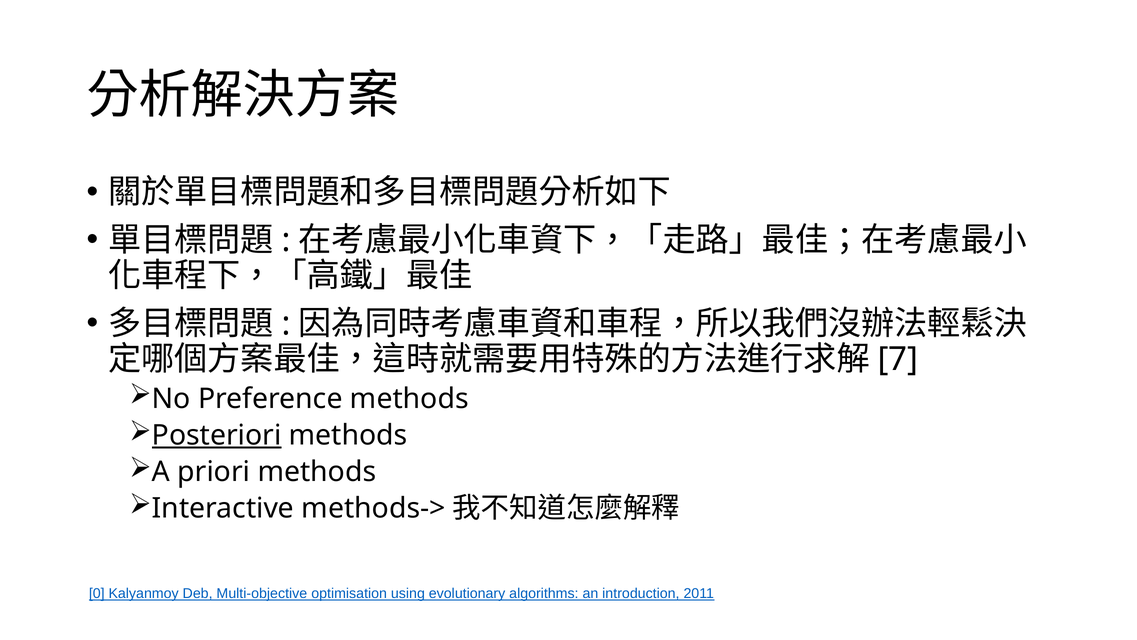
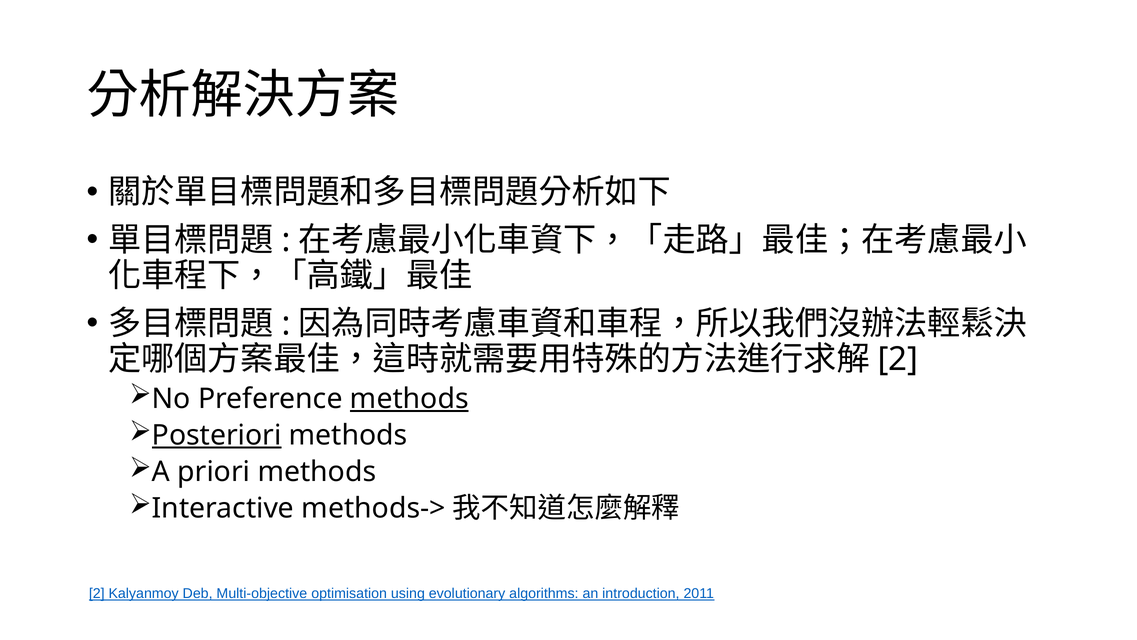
7: 7 -> 2 (898, 359)
methods underline: none -> present (409, 398)
0: 0 -> 2 (97, 593)
